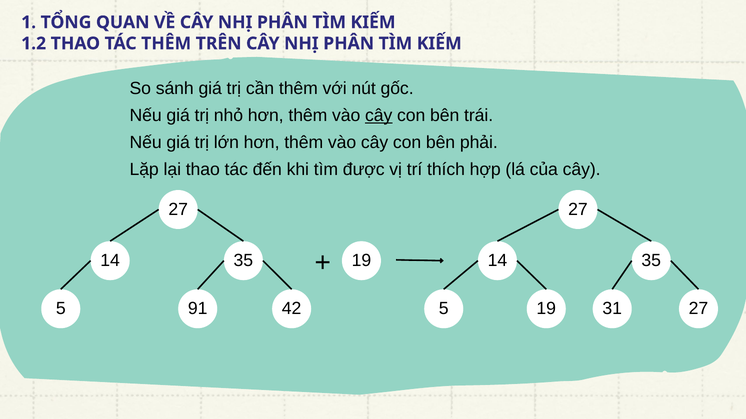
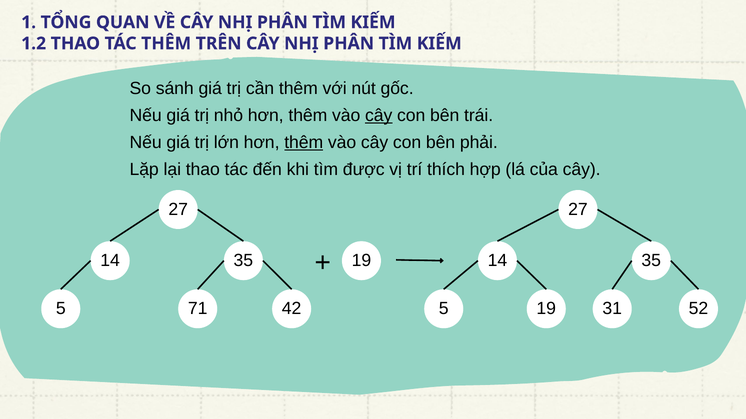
thêm underline: none -> present (304, 143)
91: 91 -> 71 (198, 309)
31 27: 27 -> 52 (698, 309)
